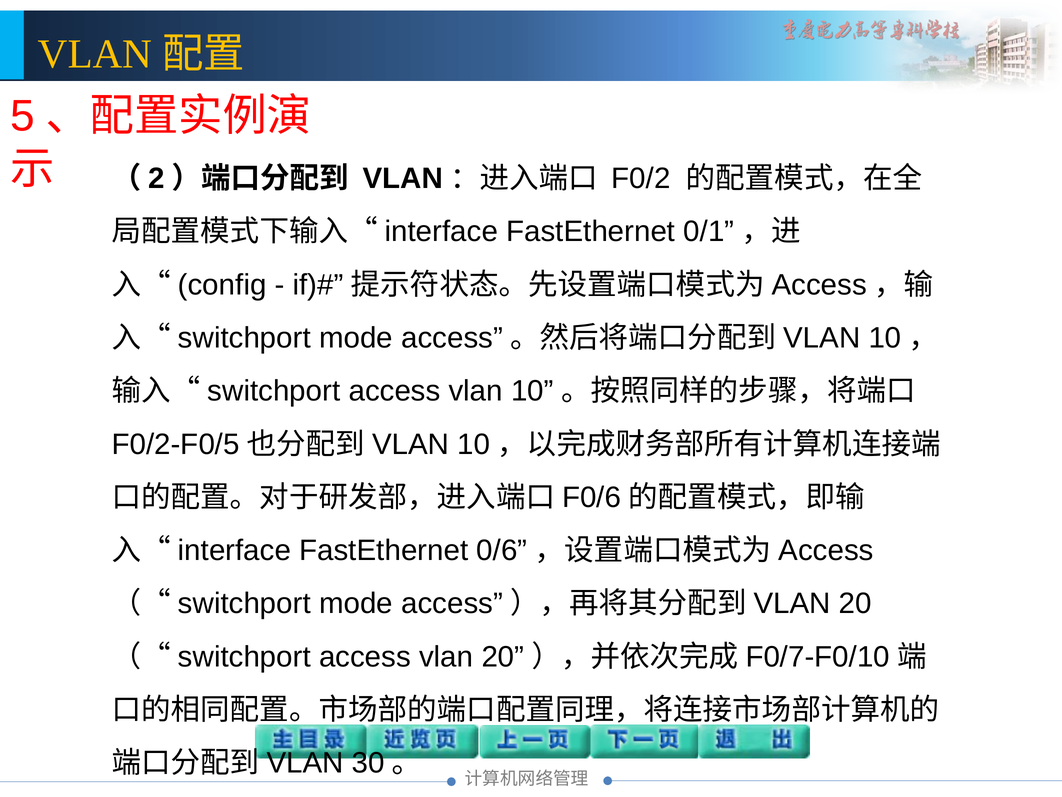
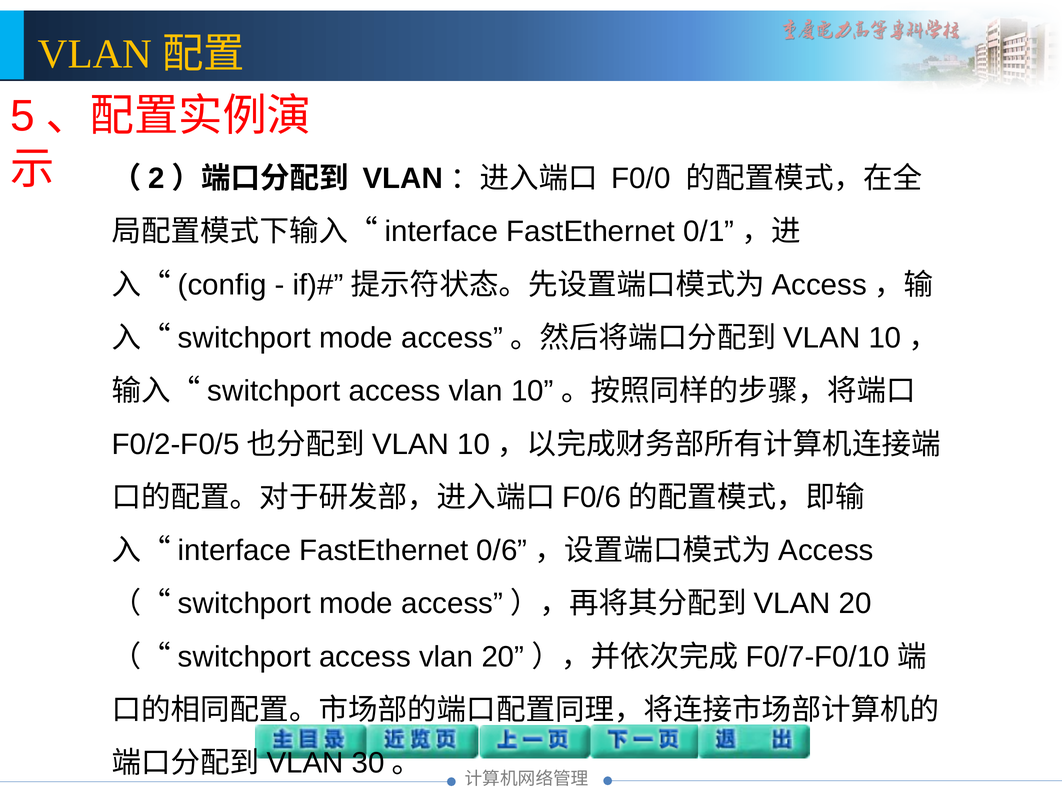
F0/2: F0/2 -> F0/0 (641, 178)
